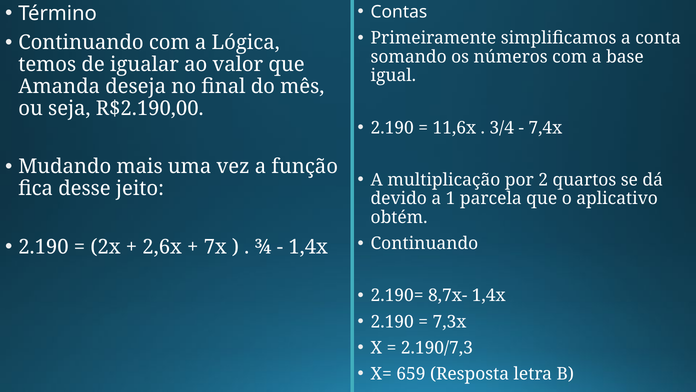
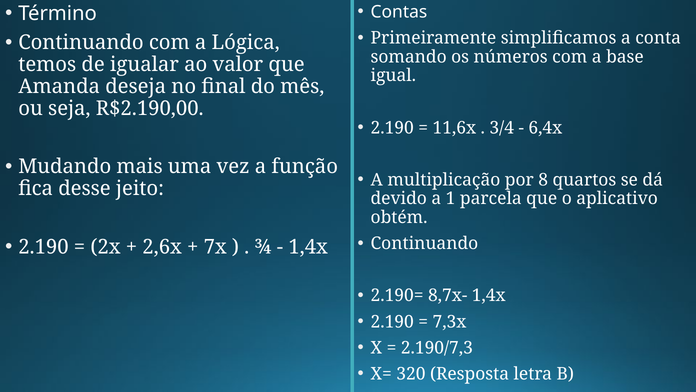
7,4x: 7,4x -> 6,4x (545, 128)
2: 2 -> 8 (543, 180)
659: 659 -> 320 (411, 373)
